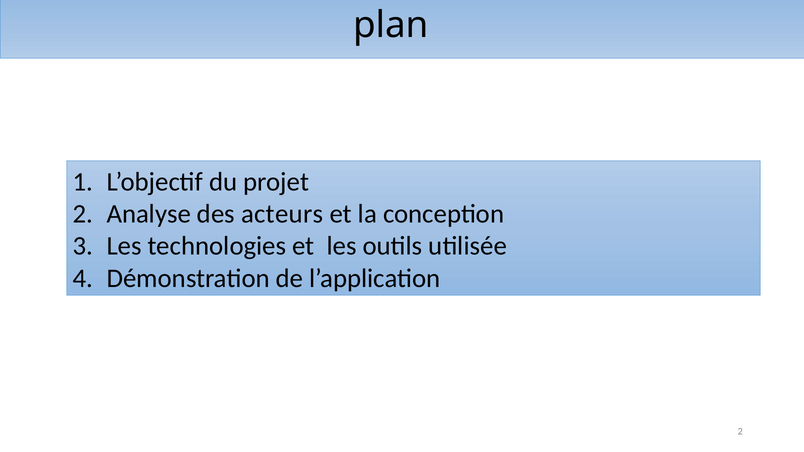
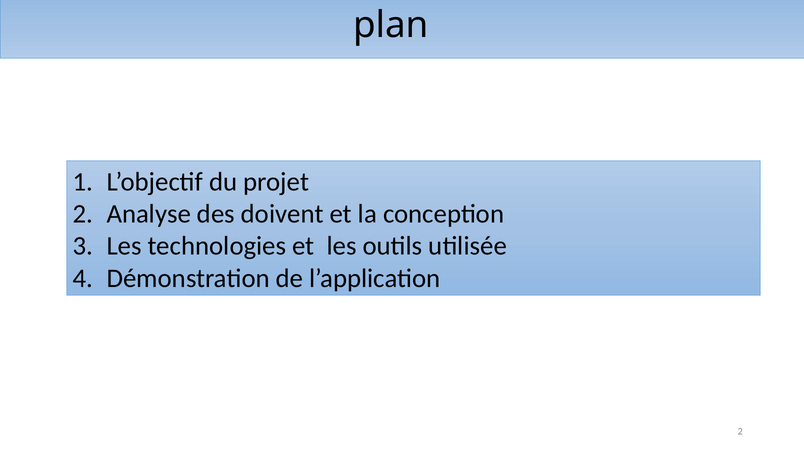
acteurs: acteurs -> doivent (282, 214)
